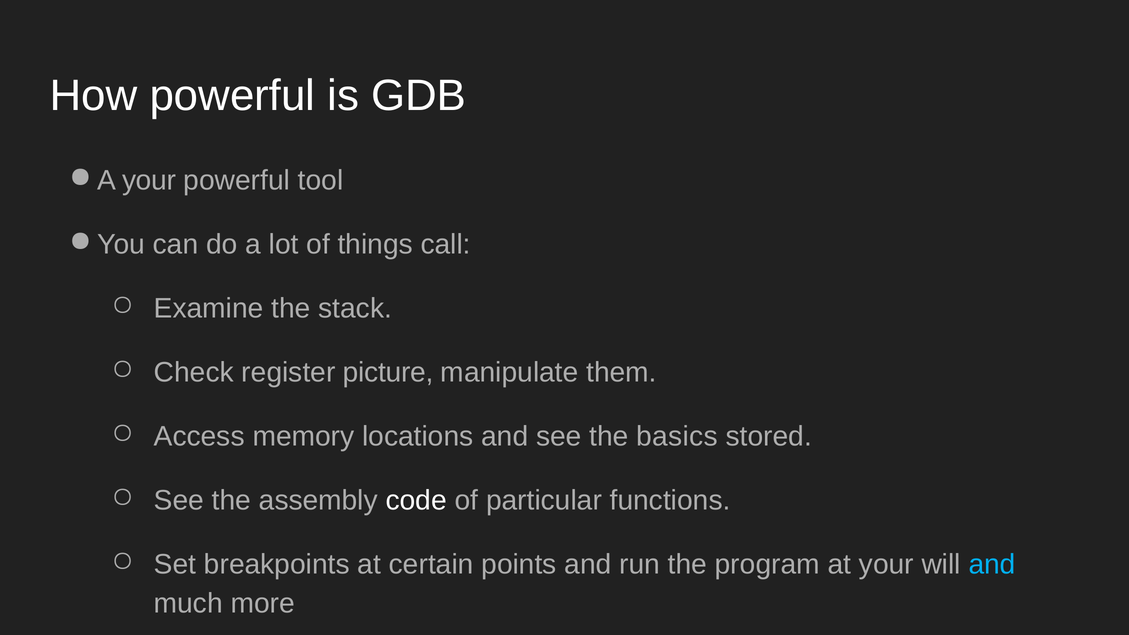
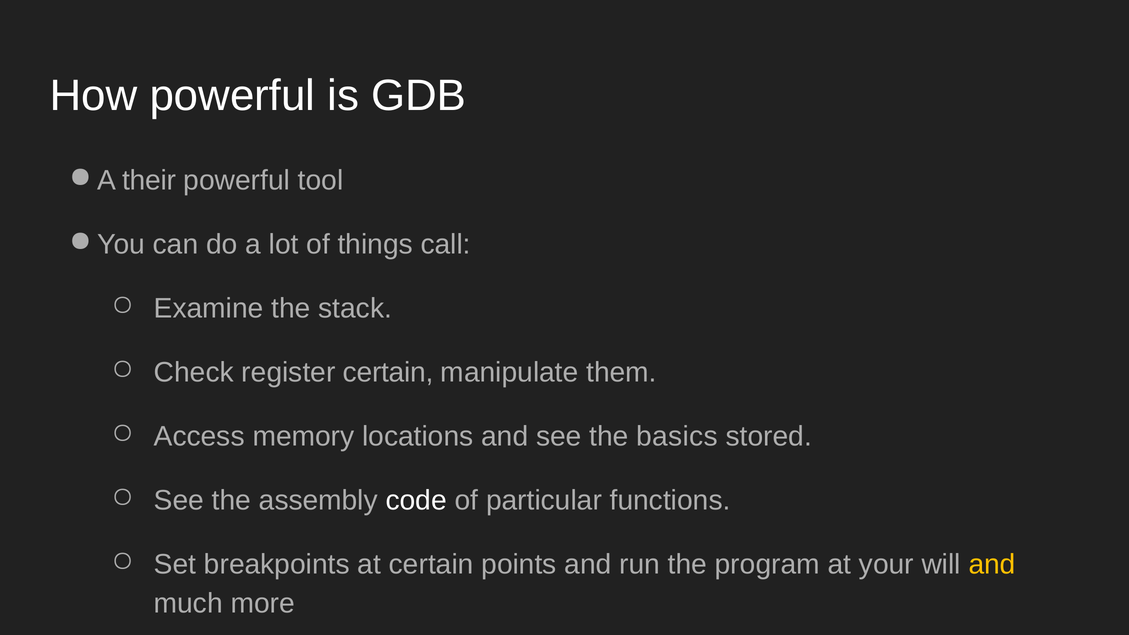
your: your -> their (149, 181)
register picture: picture -> certain (388, 373)
and colour: light blue -> yellow (992, 565)
